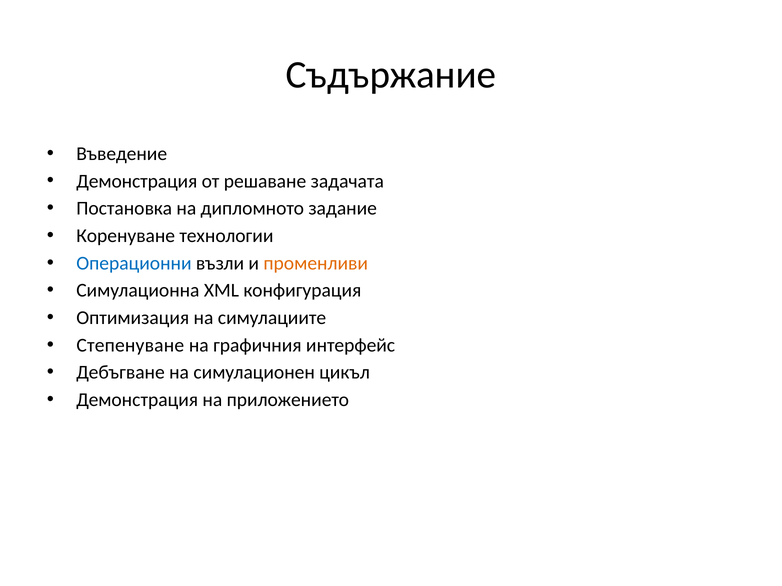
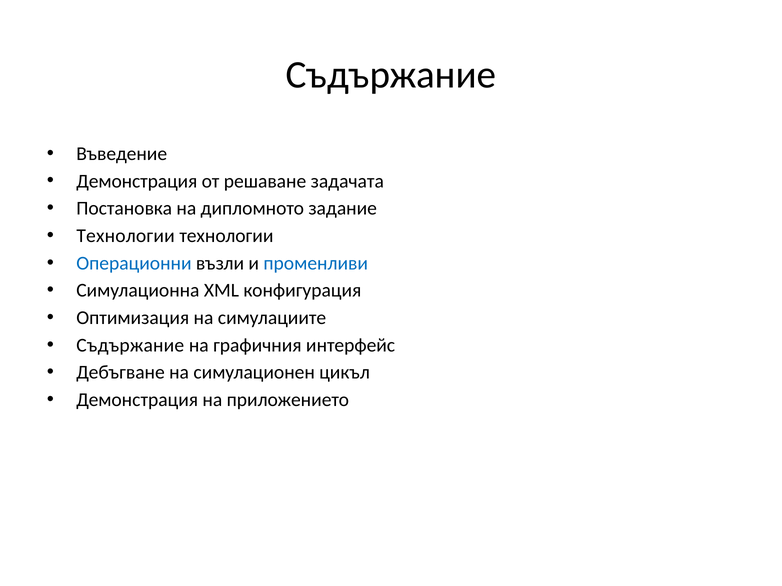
Коренуване: Коренуване -> Технологии (126, 236)
променливи colour: orange -> blue (316, 263)
Степенуване: Степенуване -> Съдържание (130, 345)
